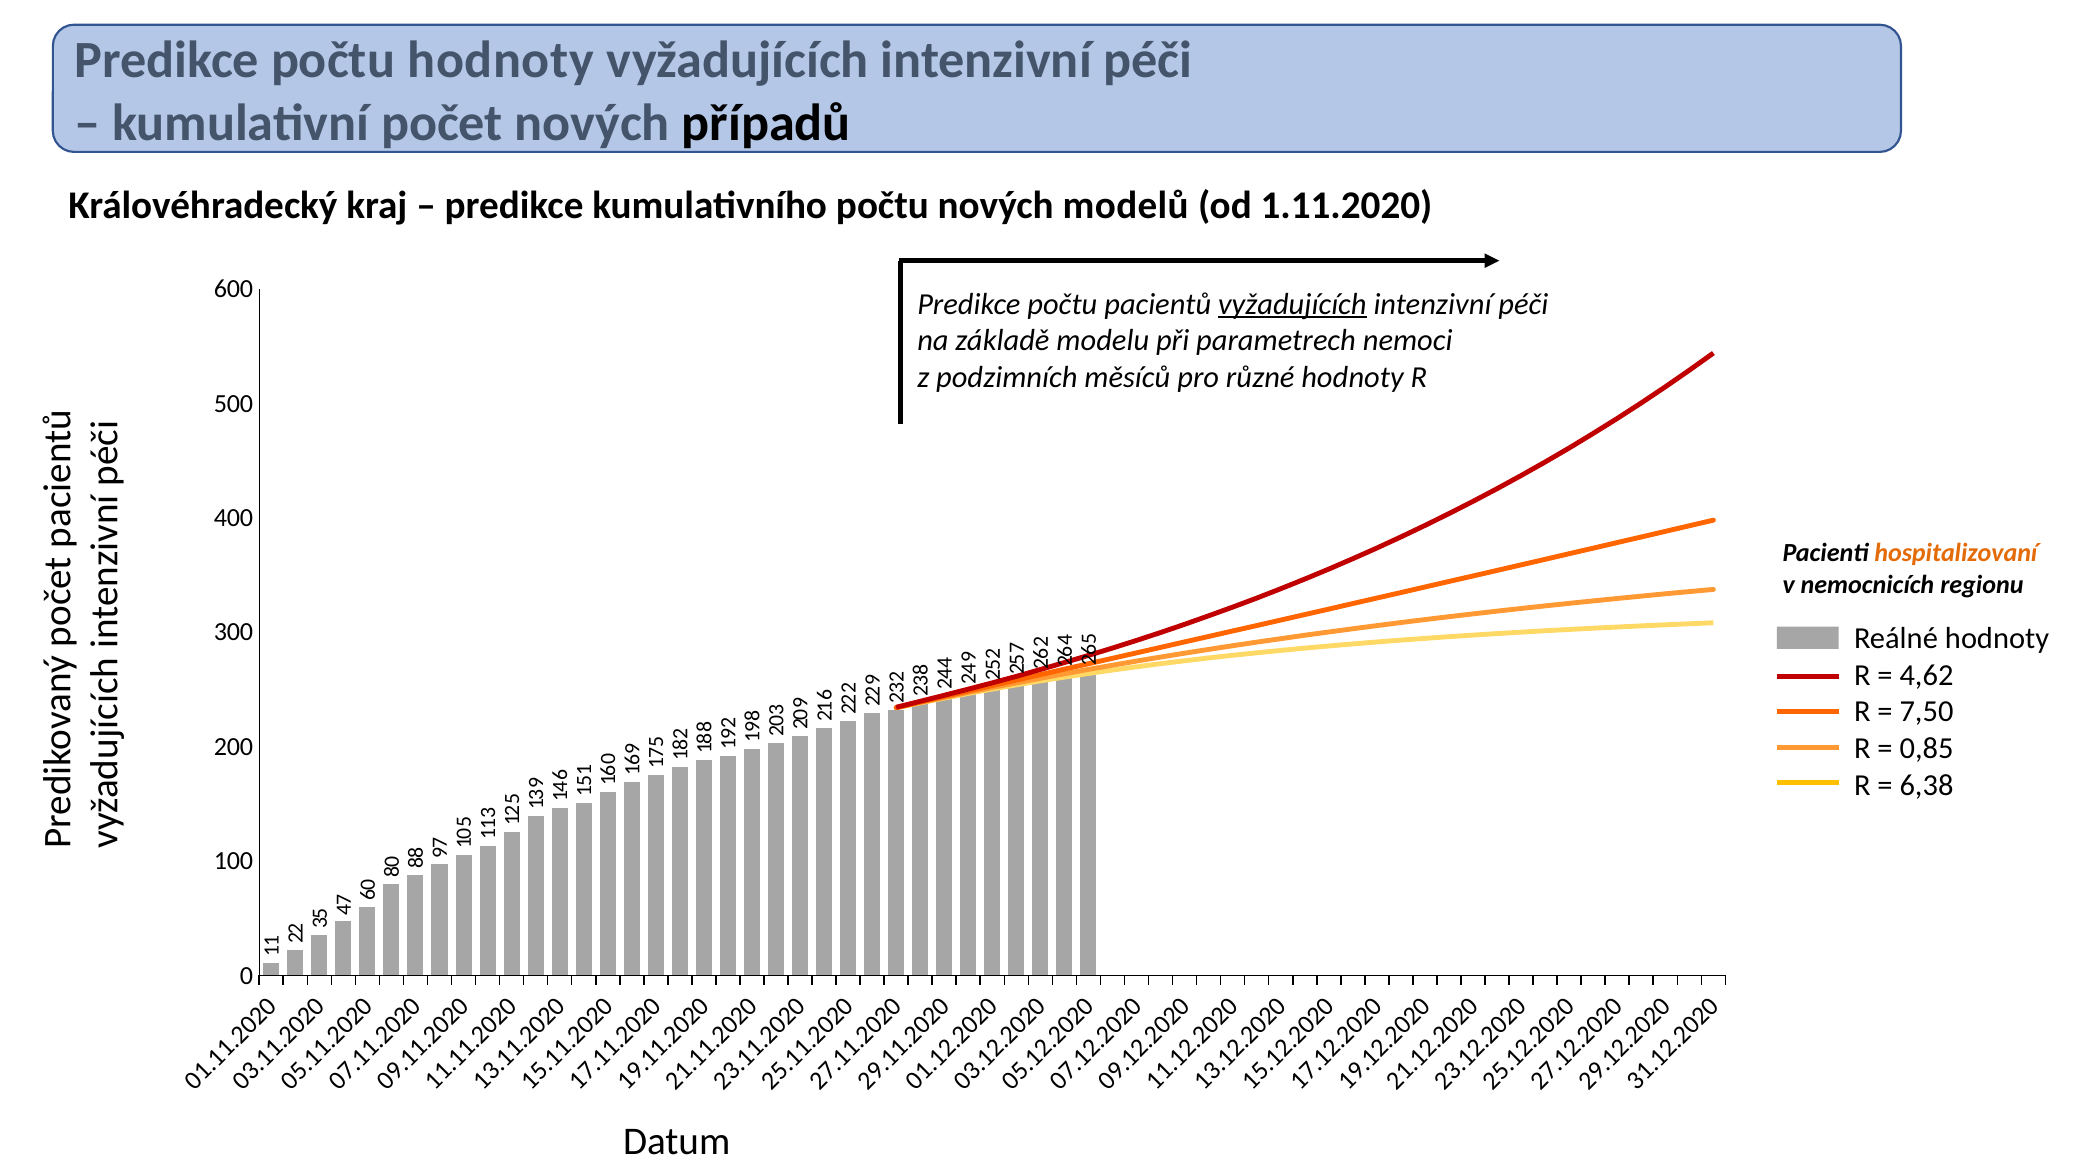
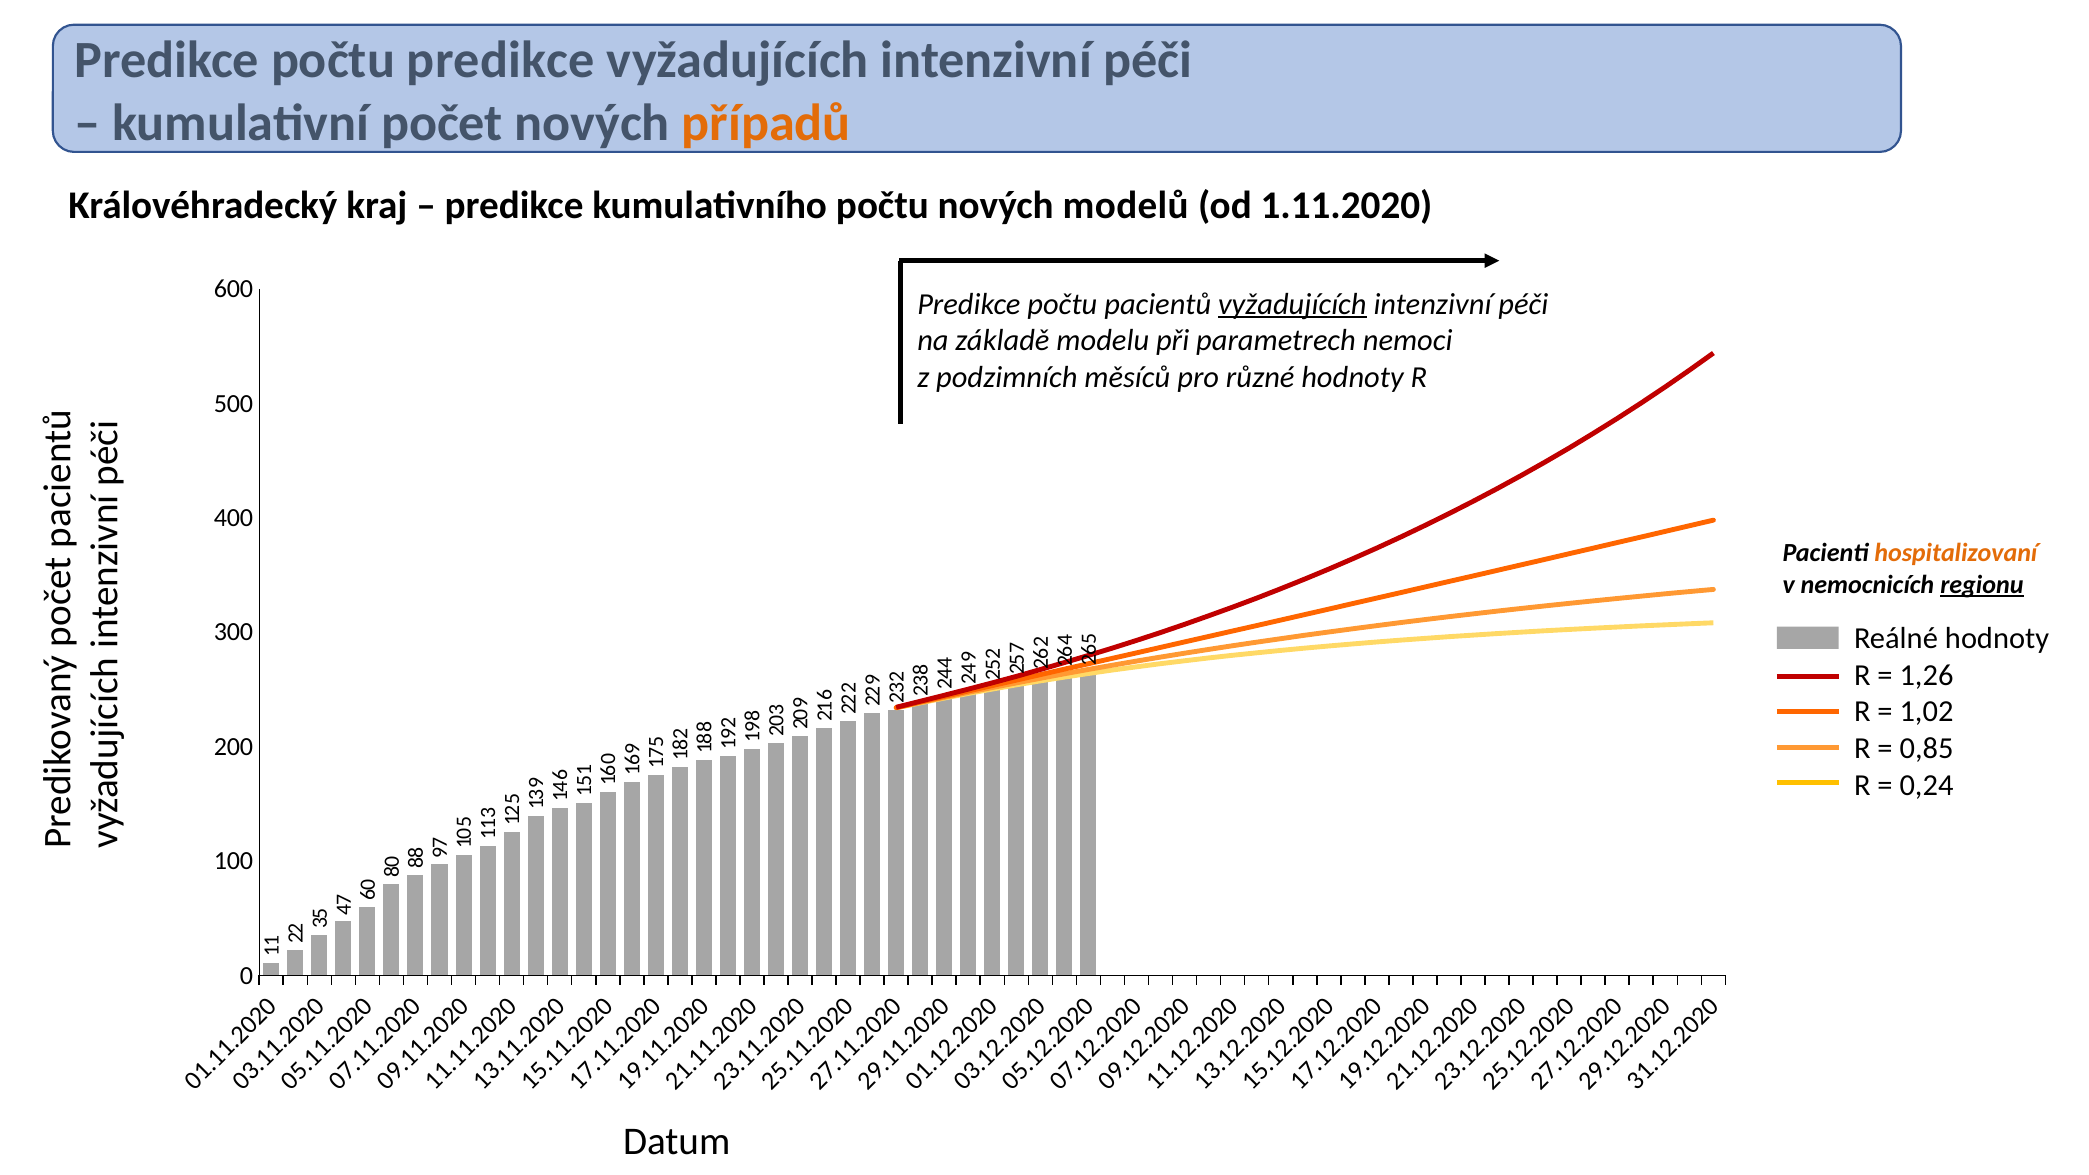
počtu hodnoty: hodnoty -> predikce (501, 61)
případů colour: black -> orange (766, 123)
regionu underline: none -> present (1982, 585)
4,62: 4,62 -> 1,26 (1926, 675)
7,50: 7,50 -> 1,02 (1926, 712)
6,38: 6,38 -> 0,24 (1926, 785)
